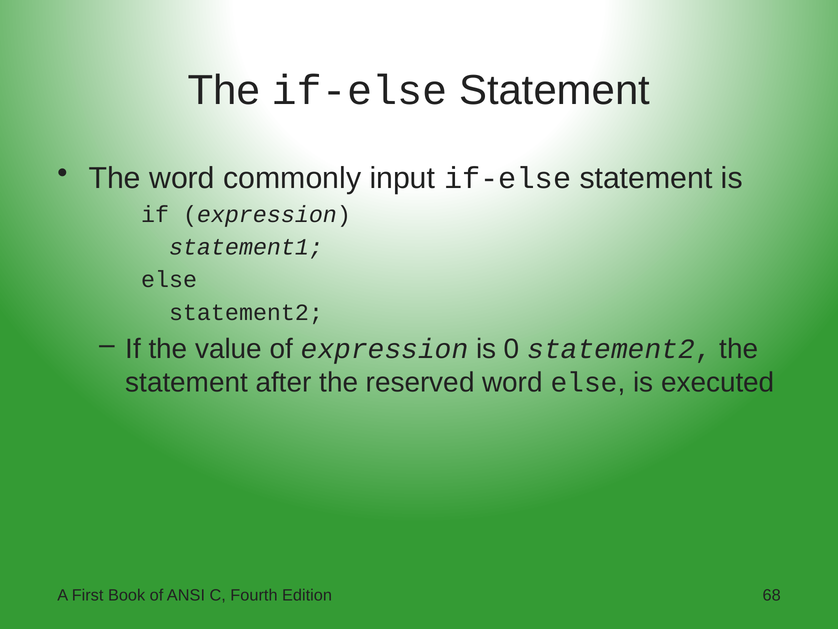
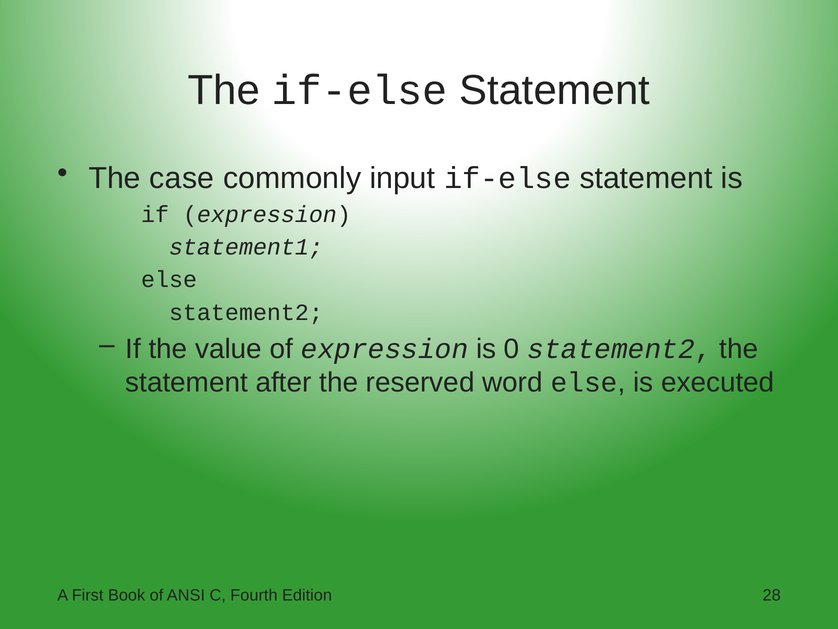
The word: word -> case (182, 178)
68: 68 -> 28 (772, 595)
